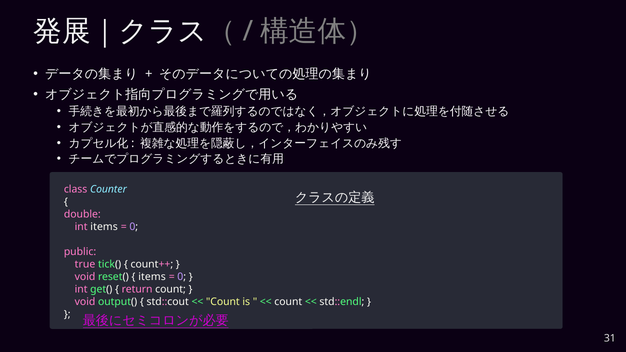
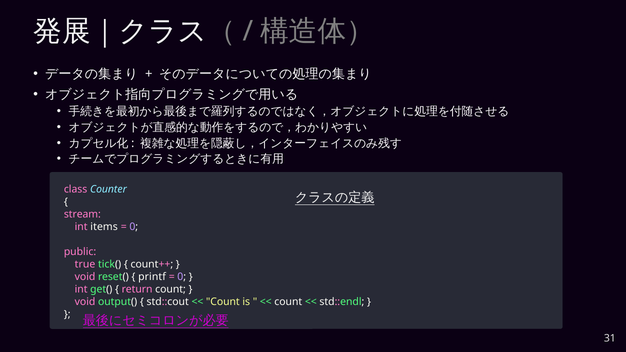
double: double -> stream (82, 214)
items: items -> printf (152, 277)
